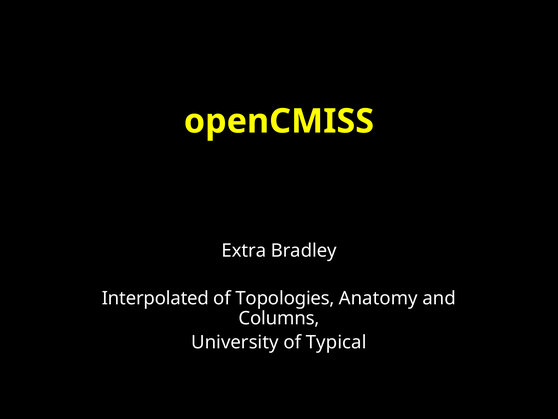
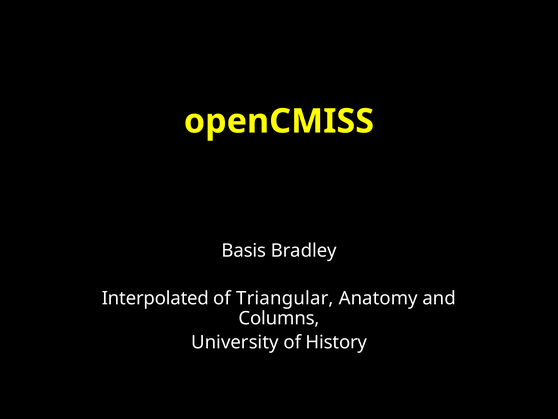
Extra: Extra -> Basis (244, 250)
Topologies: Topologies -> Triangular (285, 298)
Typical: Typical -> History (336, 342)
